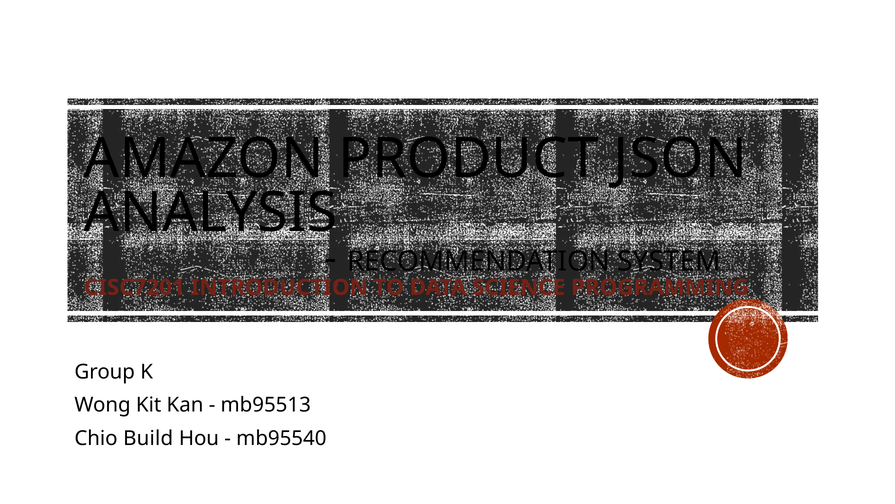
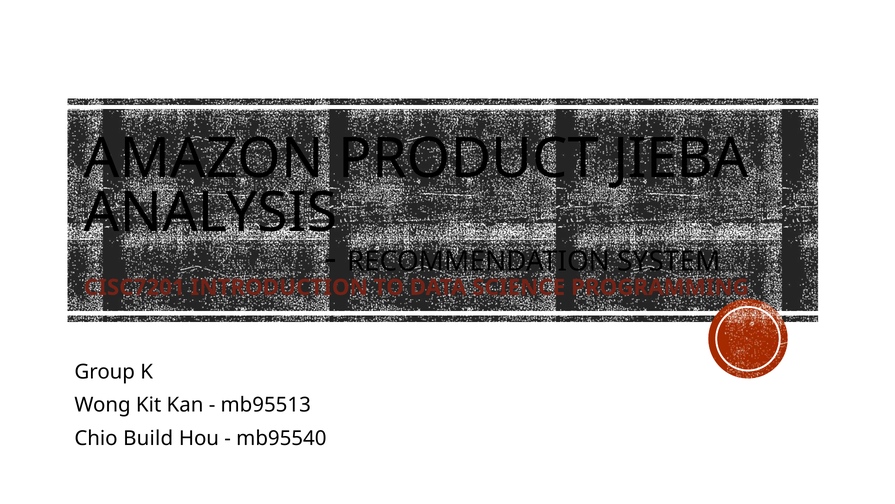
JSON: JSON -> JIEBA (681, 159)
